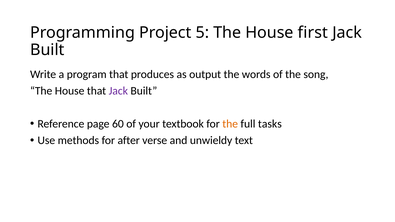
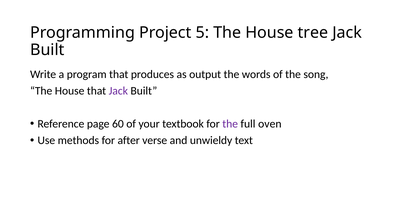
first: first -> tree (313, 33)
the colour: orange -> purple (230, 124)
tasks: tasks -> oven (270, 124)
